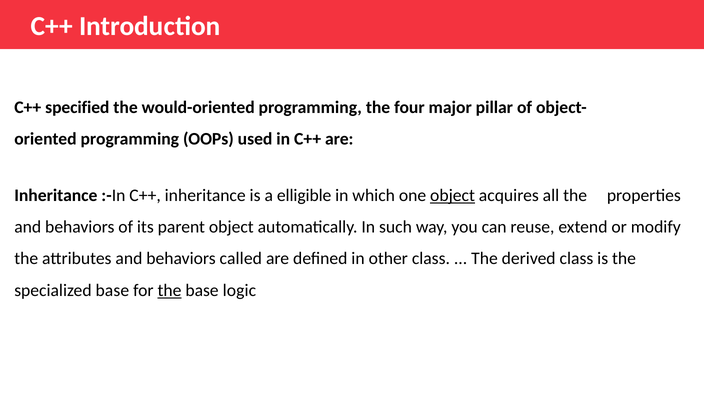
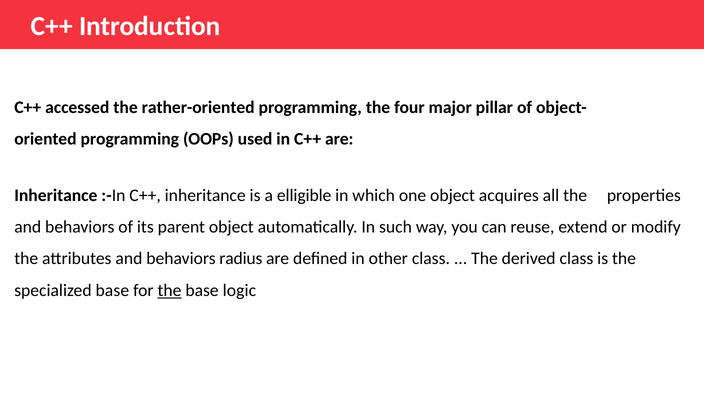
specified: specified -> accessed (77, 107)
would-oriented: would-oriented -> rather-oriented (198, 107)
object underline: present -> none (452, 195)
called: called -> radius (241, 259)
